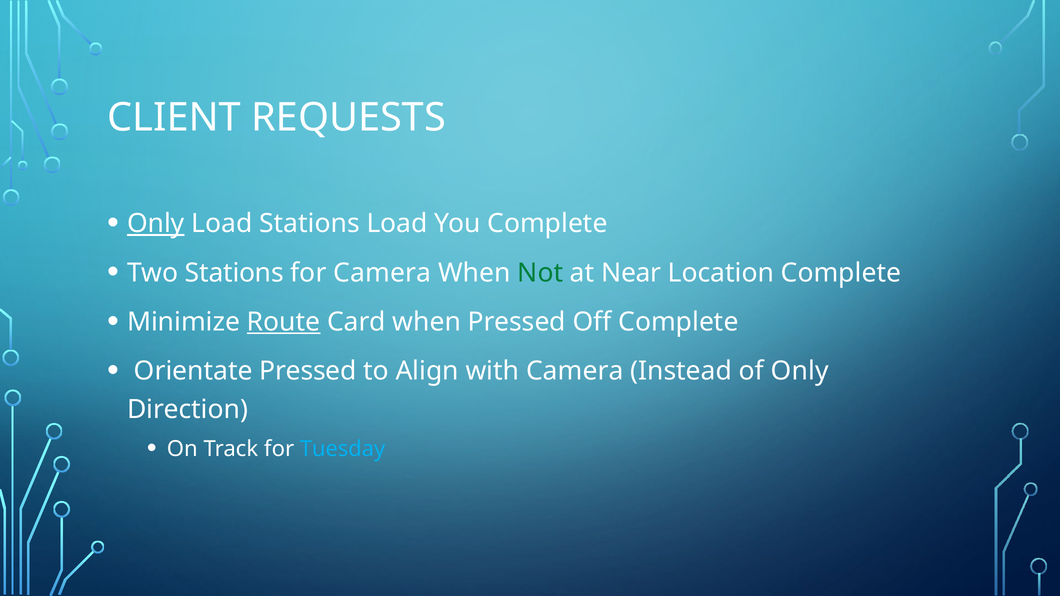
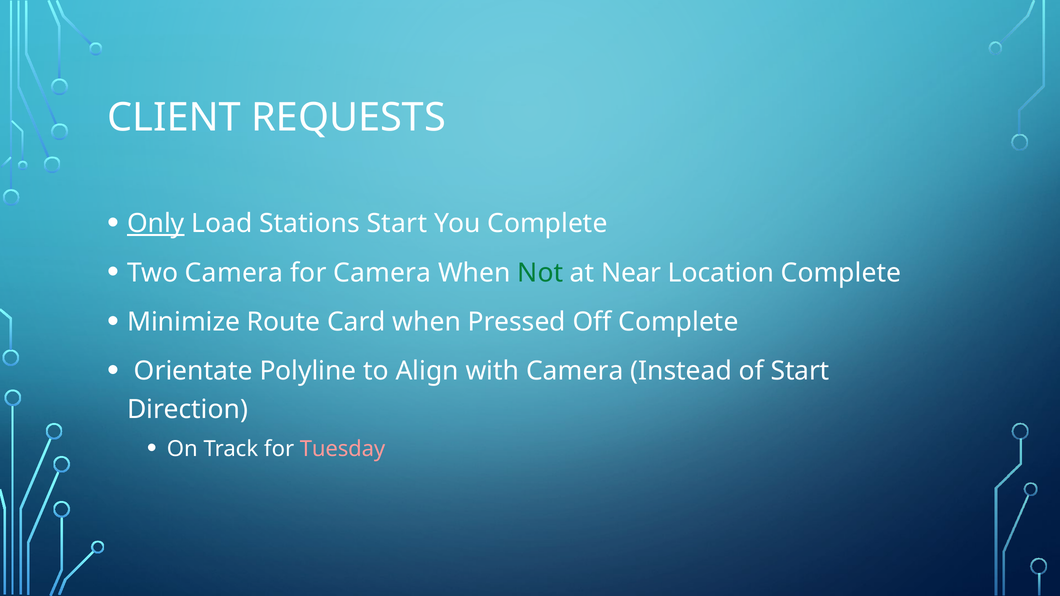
Stations Load: Load -> Start (397, 224)
Two Stations: Stations -> Camera (234, 273)
Route underline: present -> none (284, 322)
Orientate Pressed: Pressed -> Polyline (308, 371)
of Only: Only -> Start (800, 371)
Tuesday colour: light blue -> pink (343, 449)
